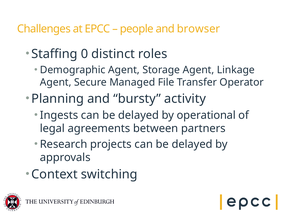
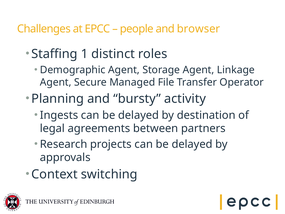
0: 0 -> 1 (84, 54)
operational: operational -> destination (206, 115)
